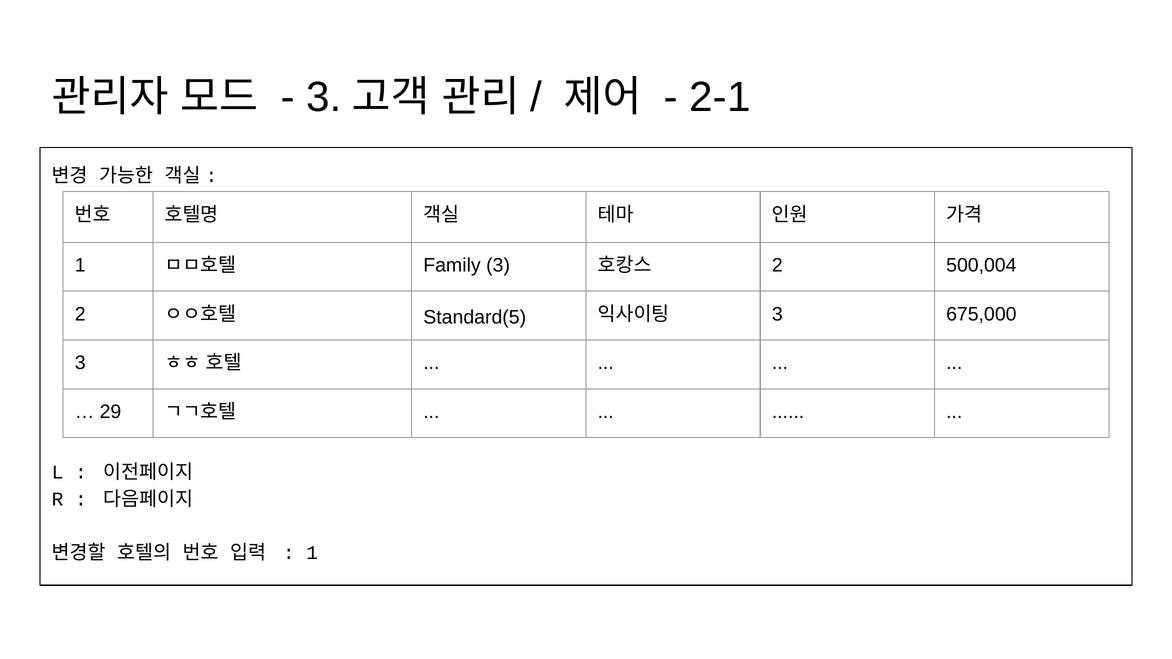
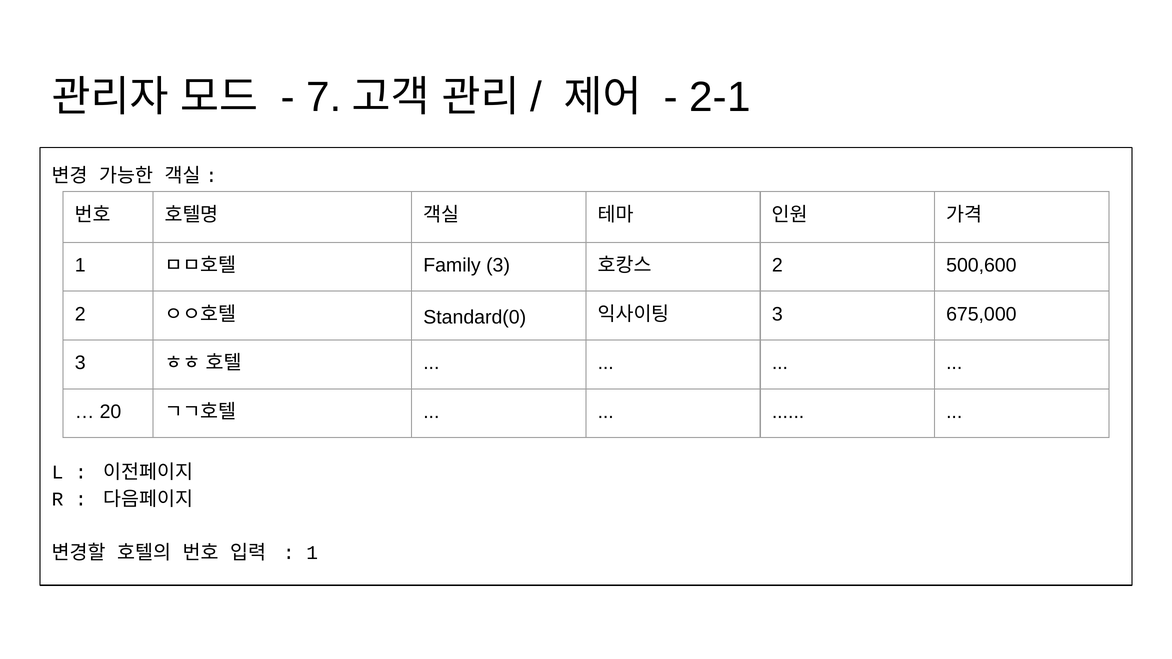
3: 3 -> 7 (324, 97)
500,004: 500,004 -> 500,600 (981, 266)
Standard(5: Standard(5 -> Standard(0 (475, 318)
29: 29 -> 20 (110, 412)
